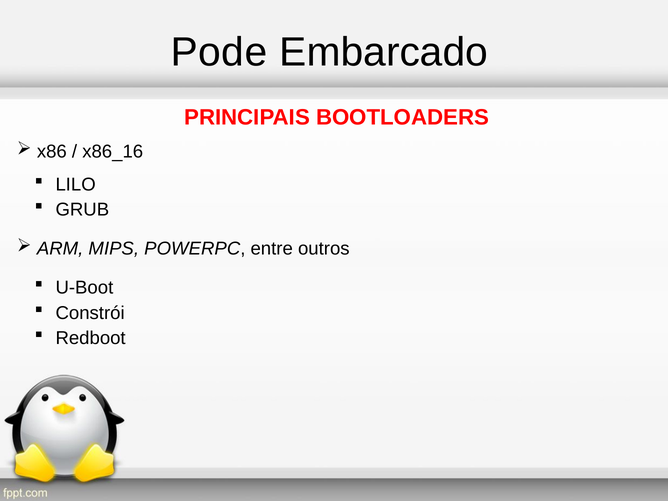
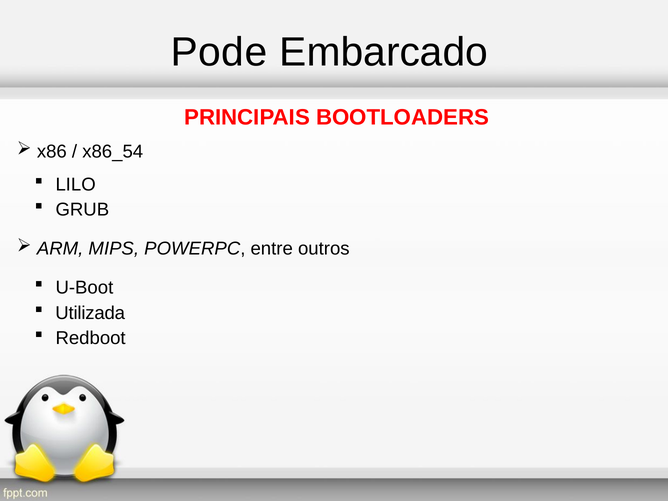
x86_16: x86_16 -> x86_54 (113, 151)
Constrói: Constrói -> Utilizada (90, 313)
